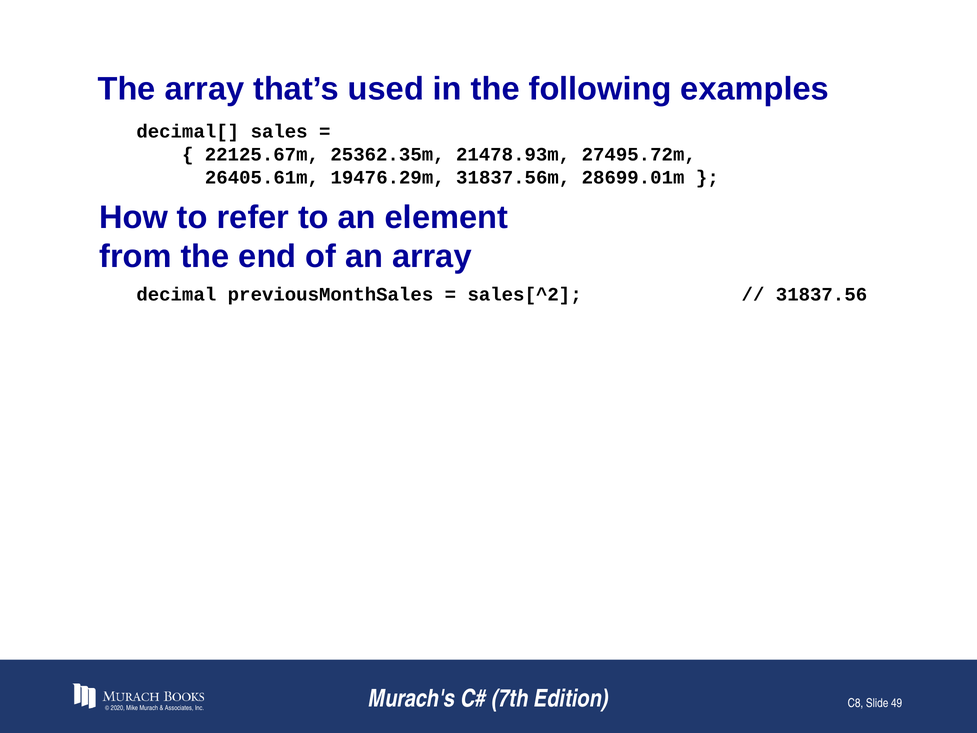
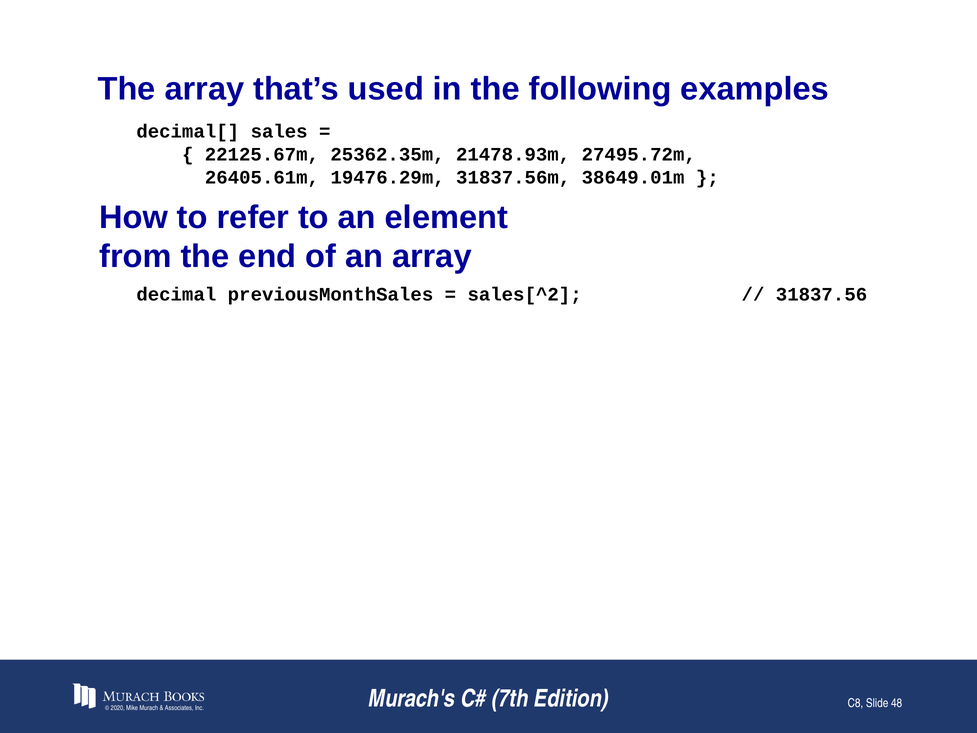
28699.01m: 28699.01m -> 38649.01m (633, 177)
49: 49 -> 48 (897, 703)
